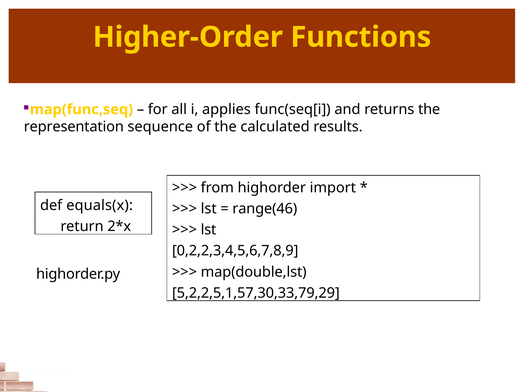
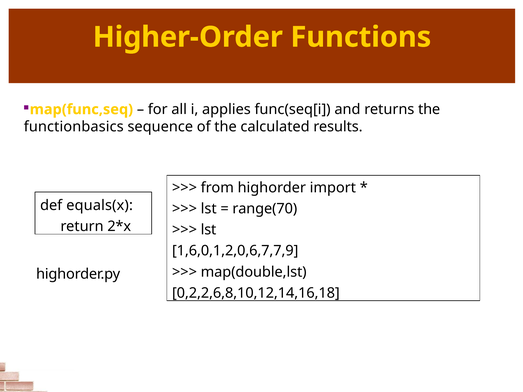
representation: representation -> functionbasics (74, 127)
range(46: range(46 -> range(70 (265, 209)
0,2,2,3,4,5,6,7,8,9: 0,2,2,3,4,5,6,7,8,9 -> 1,6,0,1,2,0,6,7,7,9 (235, 251)
5,2,2,5,1,57,30,33,79,29: 5,2,2,5,1,57,30,33,79,29 -> 0,2,2,6,8,10,12,14,16,18 (256, 293)
